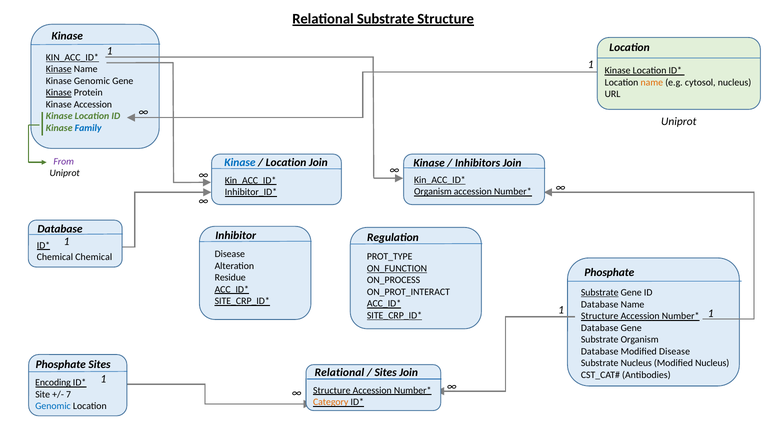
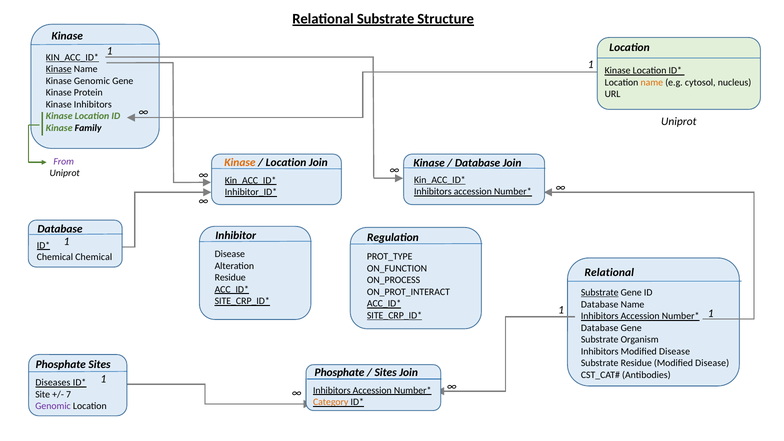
Kinase underline: present -> none (59, 93)
Kinase Accession: Accession -> Inhibitors (93, 105)
Family colour: blue -> black (88, 128)
Kinase colour: blue -> orange (240, 162)
Inhibitors: Inhibitors -> Database (478, 163)
Organism: Organism -> Inhibitors (433, 192)
ON_FUNCTION underline: present -> none (397, 268)
Phosphate: Phosphate -> Relational (609, 273)
Structure: Structure -> Inhibitors (600, 316)
Database: Database -> Inhibitors (600, 351)
Substrate Nucleus: Nucleus -> Residue (636, 363)
Nucleus: Nucleus -> Disease (712, 363)
Relational: Relational -> Phosphate (340, 372)
Encoding: Encoding -> Diseases (53, 383)
Structure: Structure -> Inhibitors (332, 390)
Genomic colour: blue -> purple (53, 406)
